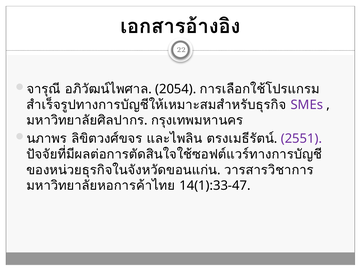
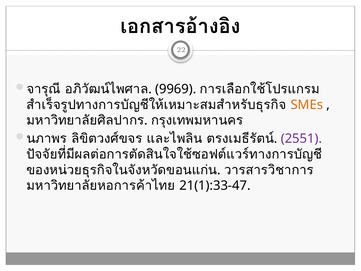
2054: 2054 -> 9969 (176, 89)
SMEs colour: purple -> orange (307, 105)
14(1):33-47: 14(1):33-47 -> 21(1):33-47 (215, 185)
